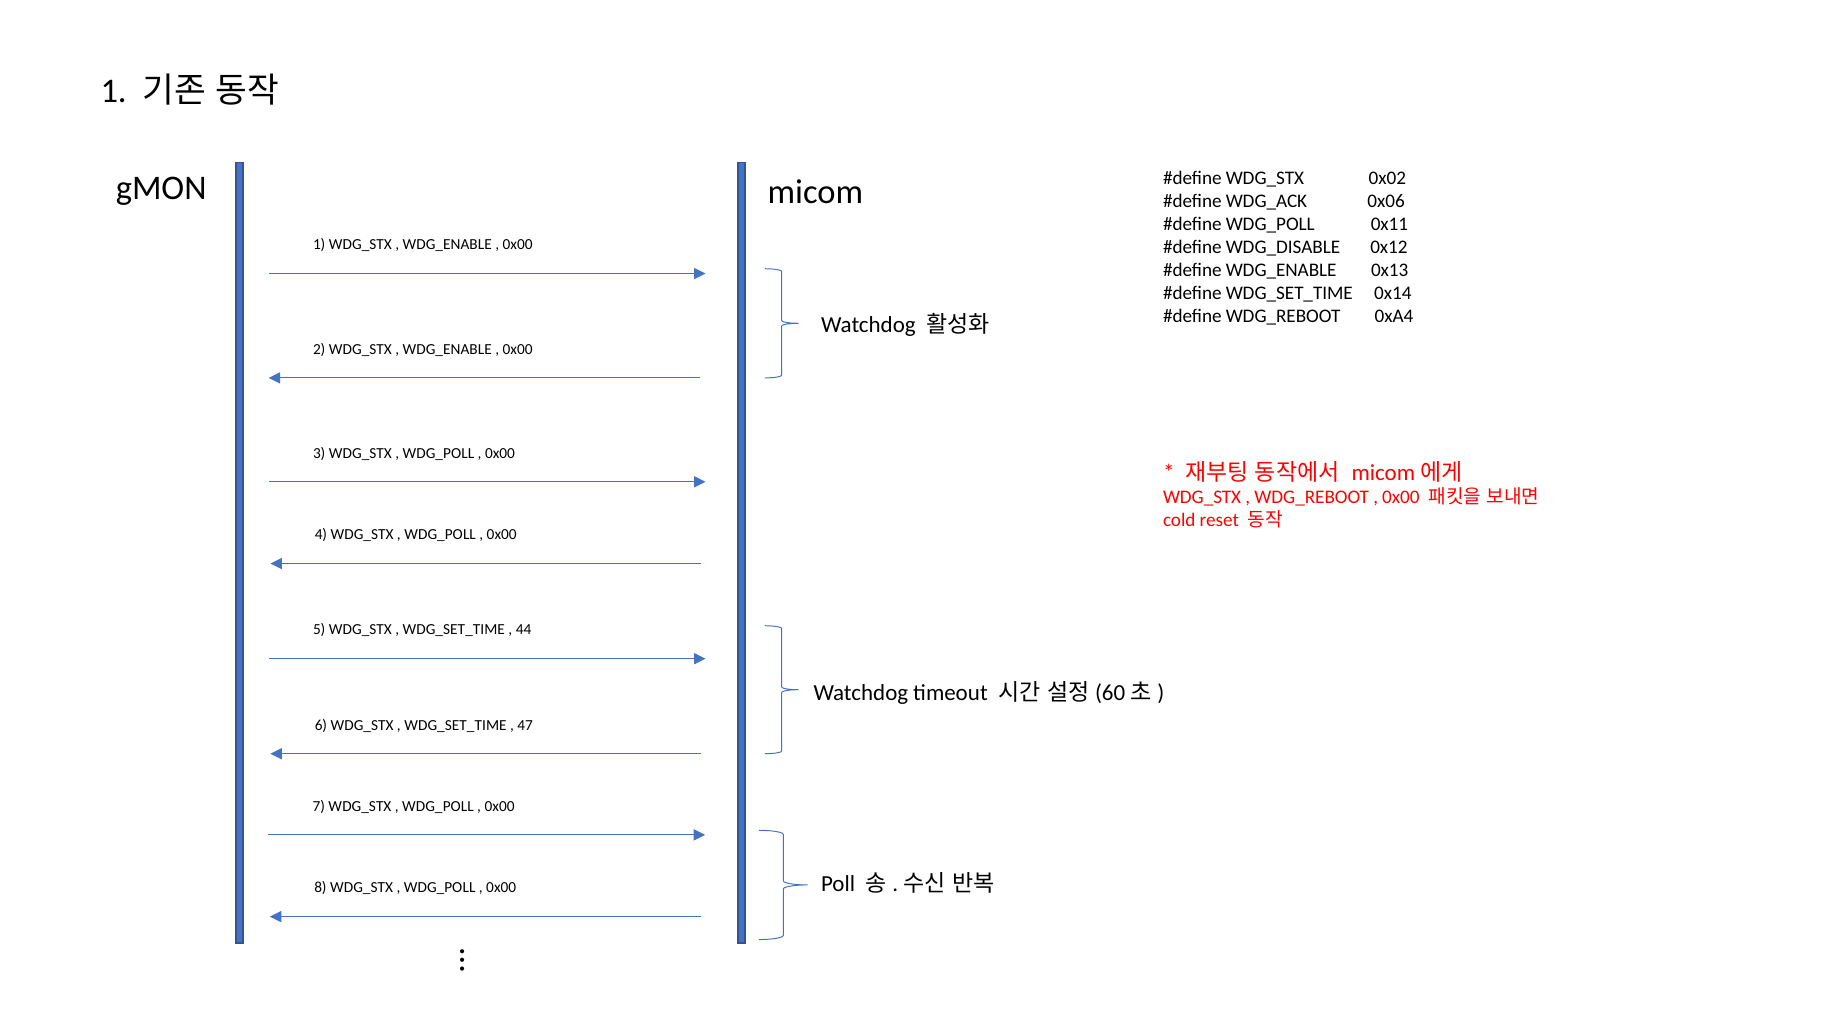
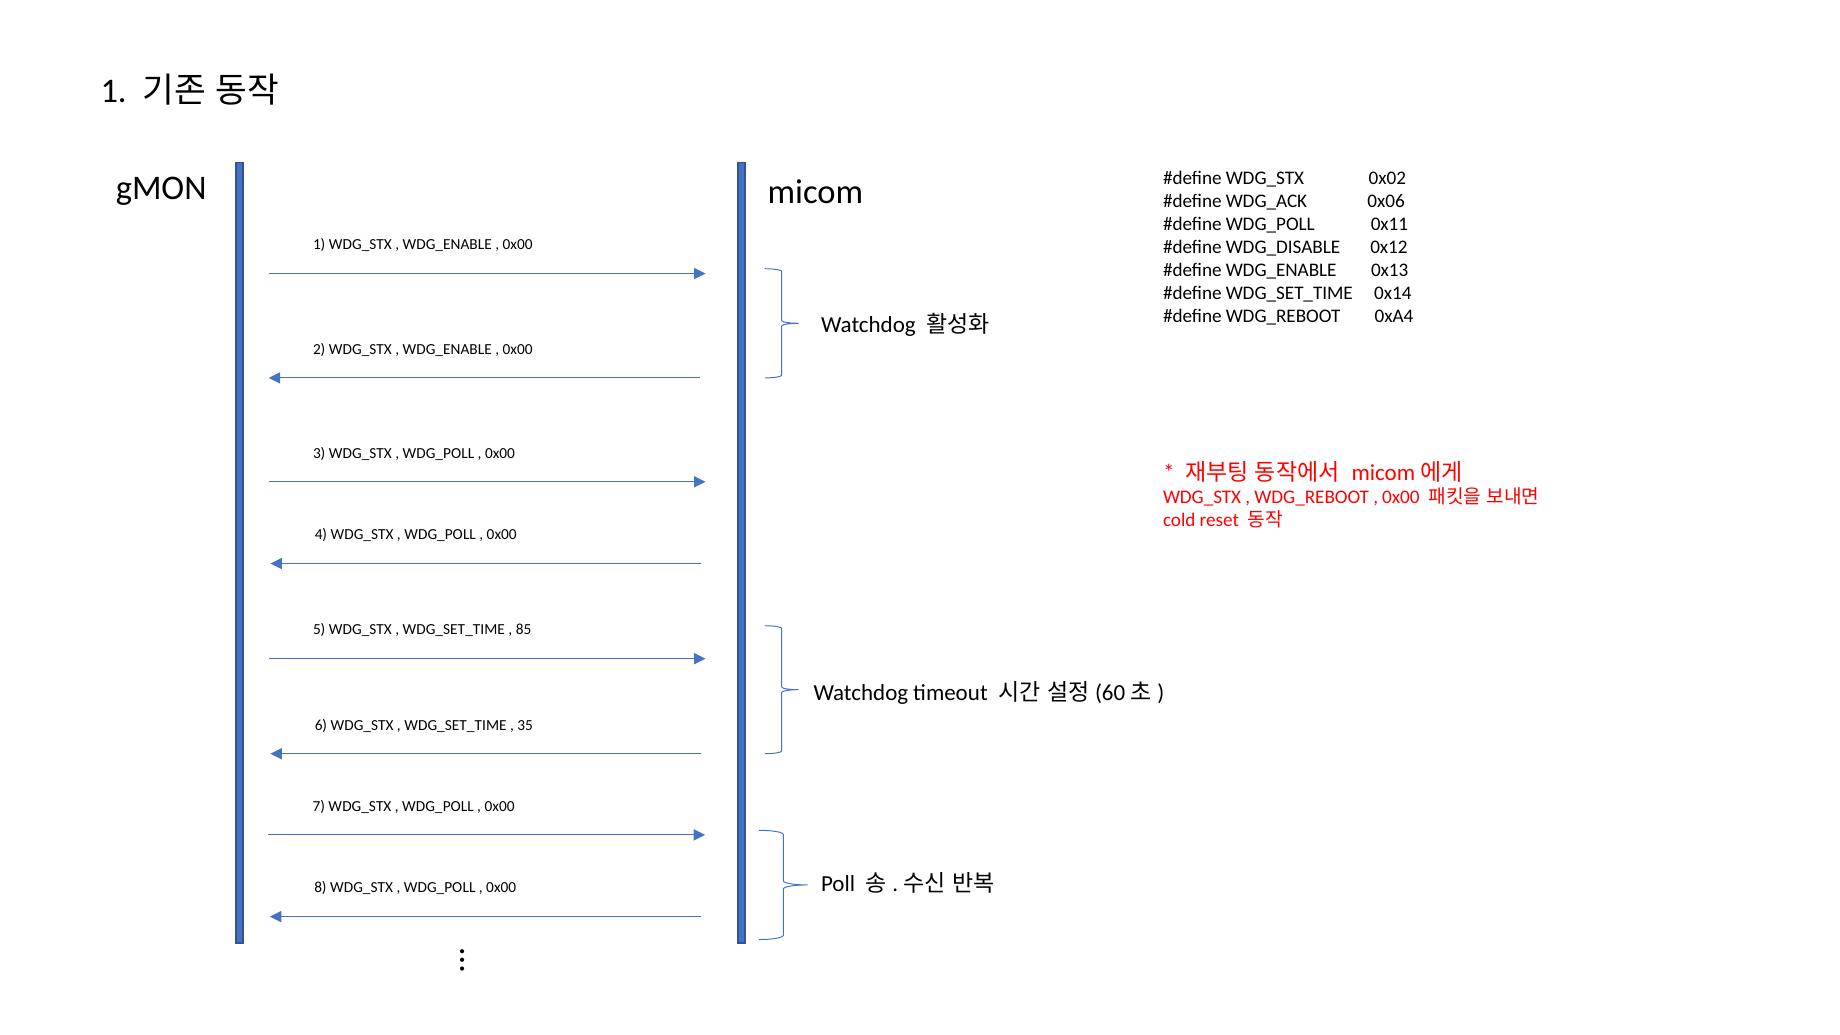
44: 44 -> 85 (524, 630)
47: 47 -> 35 (525, 725)
